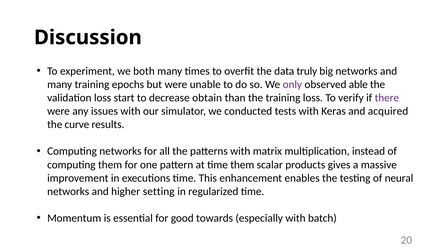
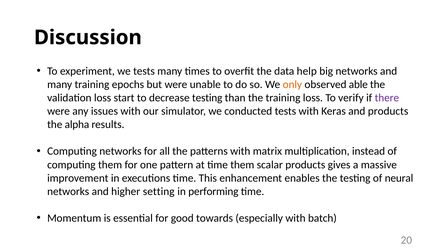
we both: both -> tests (144, 71)
truly: truly -> help (307, 71)
only colour: purple -> orange (292, 84)
decrease obtain: obtain -> testing (207, 98)
and acquired: acquired -> products (388, 111)
curve: curve -> alpha (77, 124)
regularized: regularized -> performing (213, 191)
